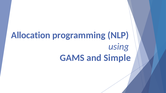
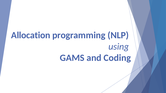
Simple: Simple -> Coding (117, 58)
